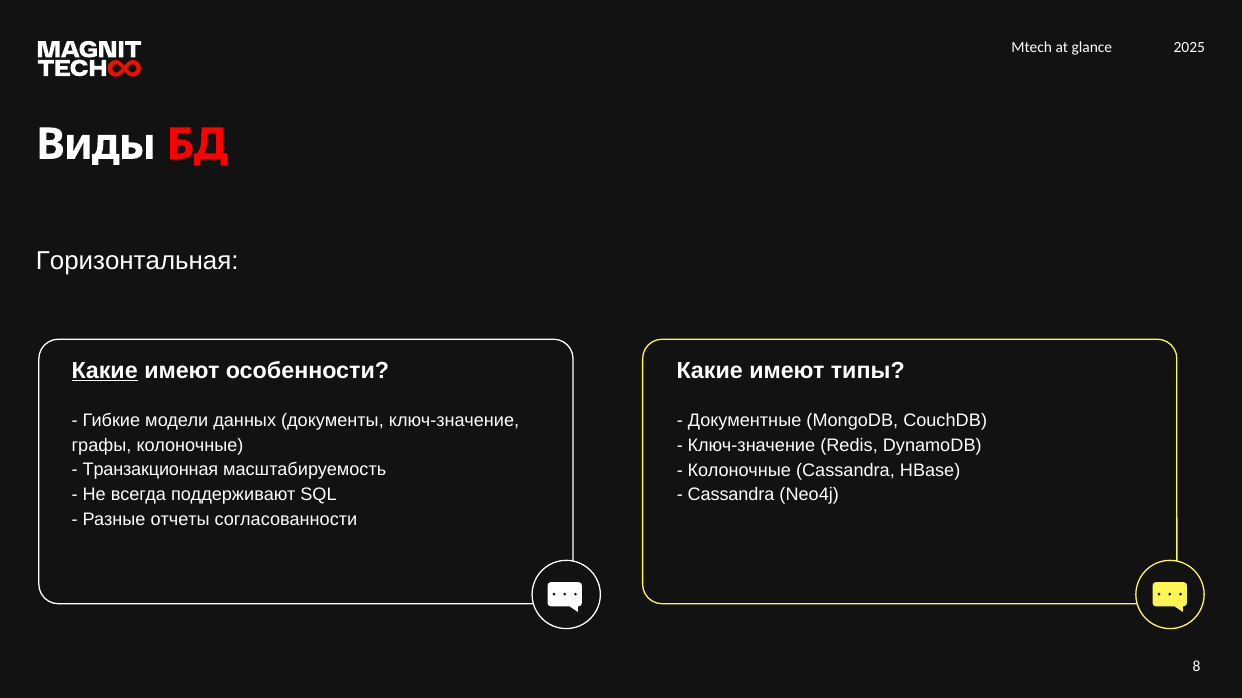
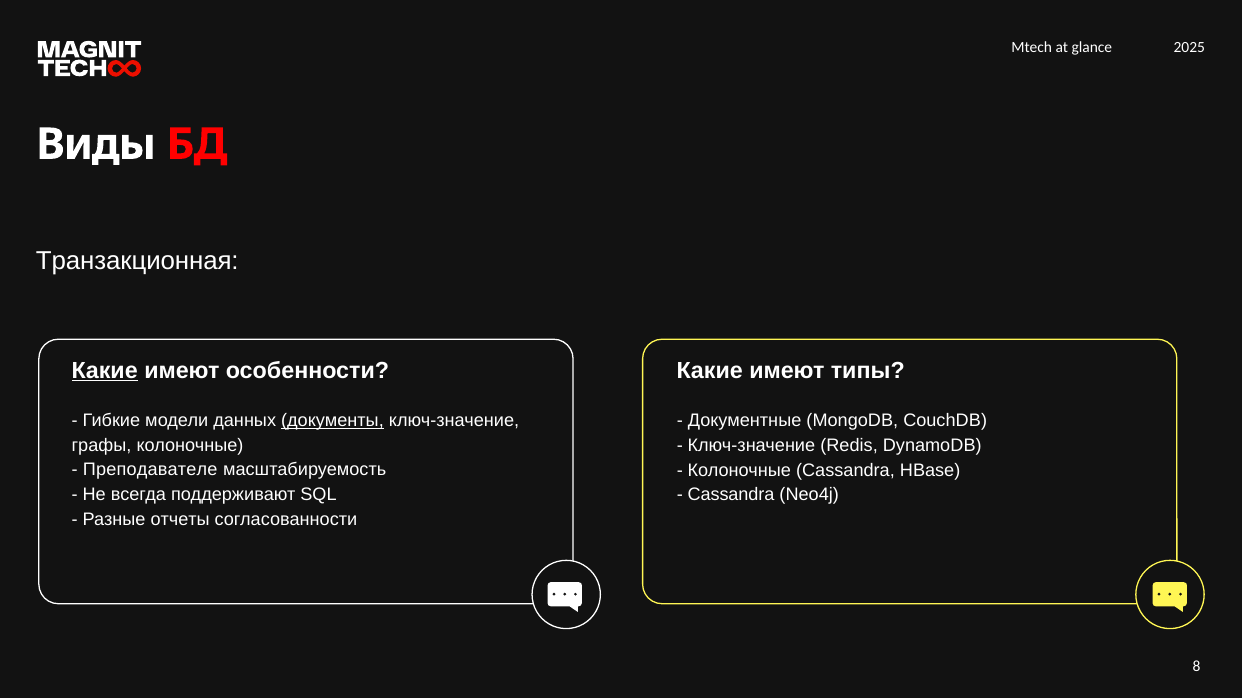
Горизонтальная: Горизонтальная -> Транзакционная (137, 261)
документы underline: none -> present (332, 421)
Транзакционная: Транзакционная -> Преподавателе (150, 470)
